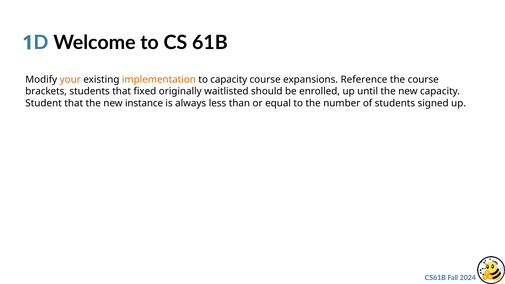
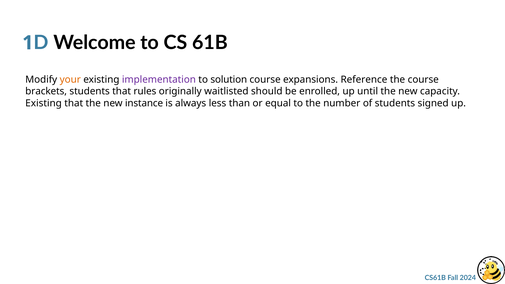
implementation colour: orange -> purple (159, 80)
to capacity: capacity -> solution (229, 80)
fixed: fixed -> rules (145, 91)
Student: Student -> Existing (44, 103)
